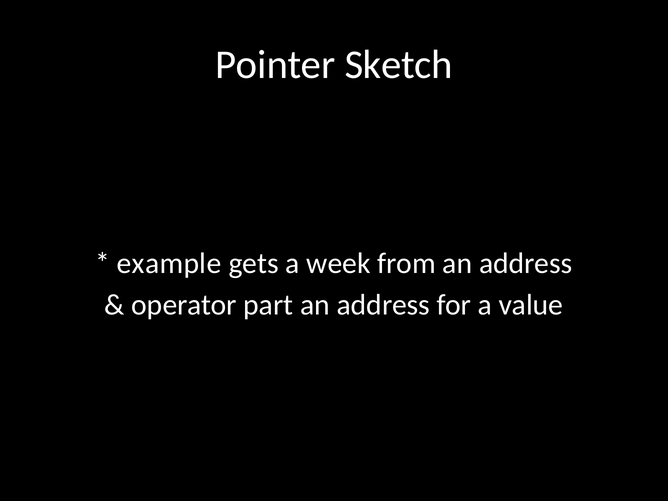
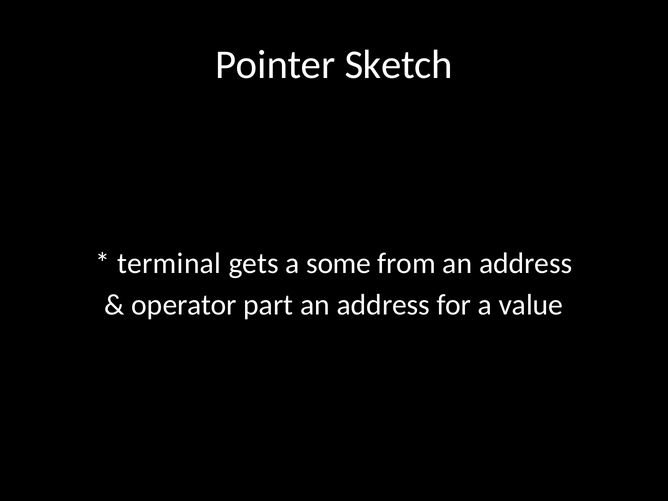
example: example -> terminal (169, 263)
week: week -> some (339, 263)
